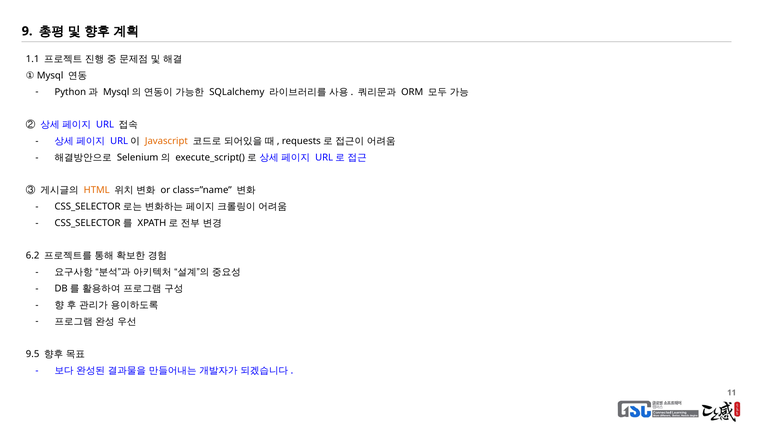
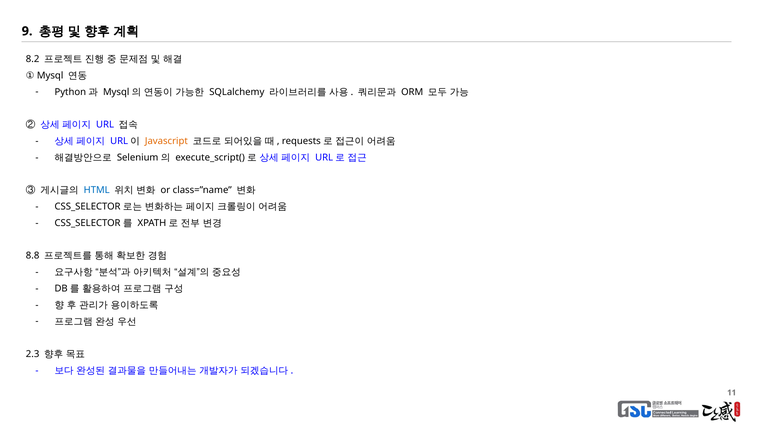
1.1: 1.1 -> 8.2 (33, 59)
HTML colour: orange -> blue (97, 190)
6.2: 6.2 -> 8.8 (33, 256)
9.5: 9.5 -> 2.3 (33, 354)
